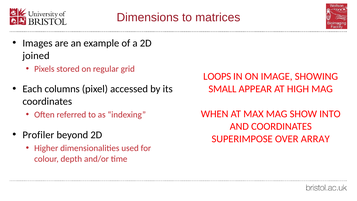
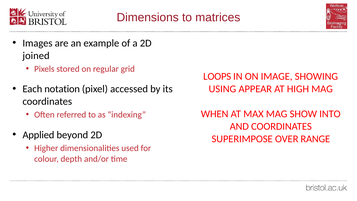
columns: columns -> notation (62, 89)
SMALL: SMALL -> USING (222, 89)
Profiler: Profiler -> Applied (38, 135)
ARRAY: ARRAY -> RANGE (315, 139)
